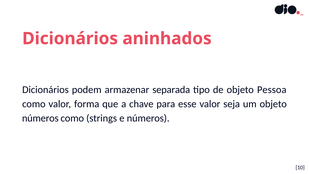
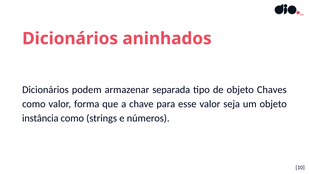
Pessoa: Pessoa -> Chaves (272, 90)
números: números -> instância (40, 118)
